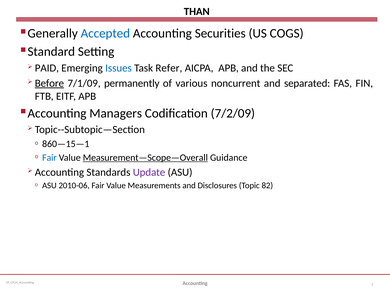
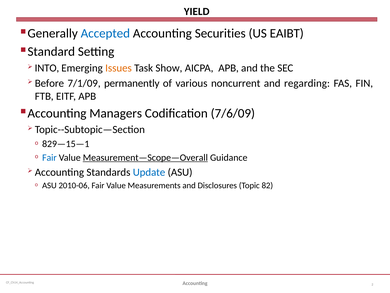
THAN: THAN -> YIELD (197, 12)
COGS: COGS -> EAIBT (287, 33)
PAID: PAID -> INTO (47, 68)
Issues colour: blue -> orange (118, 68)
Refer: Refer -> Show (169, 68)
Before underline: present -> none (49, 83)
separated: separated -> regarding (307, 83)
7/2/09: 7/2/09 -> 7/6/09 (233, 113)
860—15—1: 860—15—1 -> 829—15—1 (66, 144)
Update colour: purple -> blue (149, 172)
